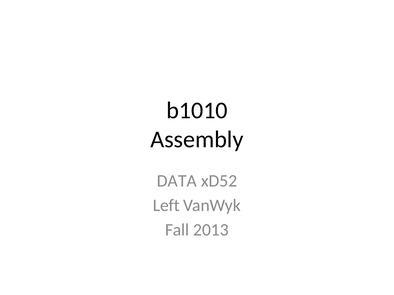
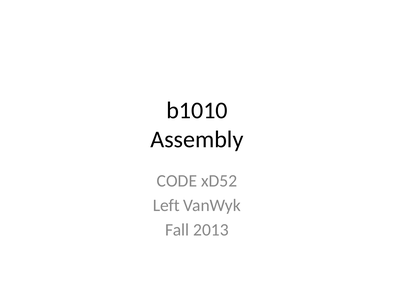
DATA: DATA -> CODE (177, 181)
